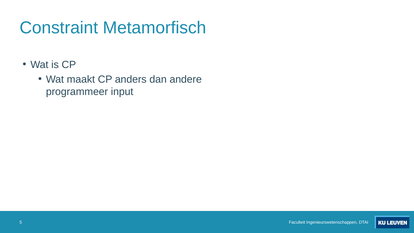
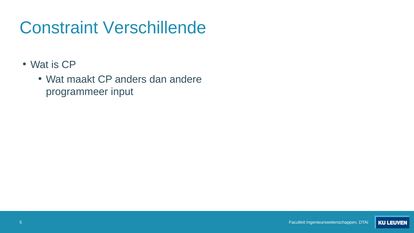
Metamorfisch: Metamorfisch -> Verschillende (155, 28)
